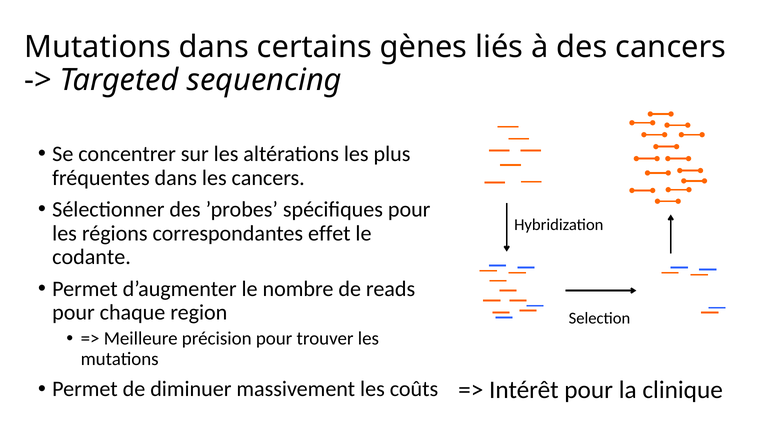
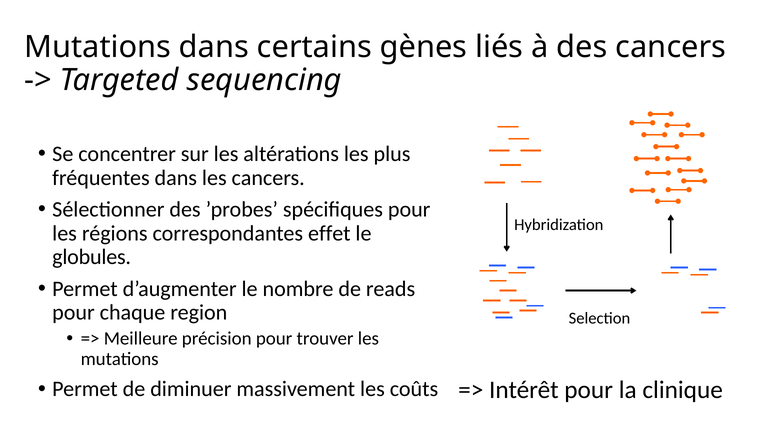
codante: codante -> globules (92, 257)
